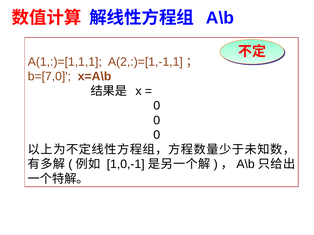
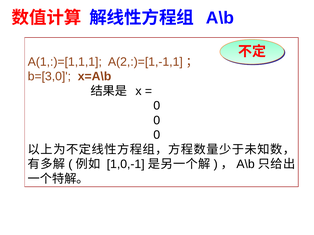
b=[7,0: b=[7,0 -> b=[3,0 (49, 77)
